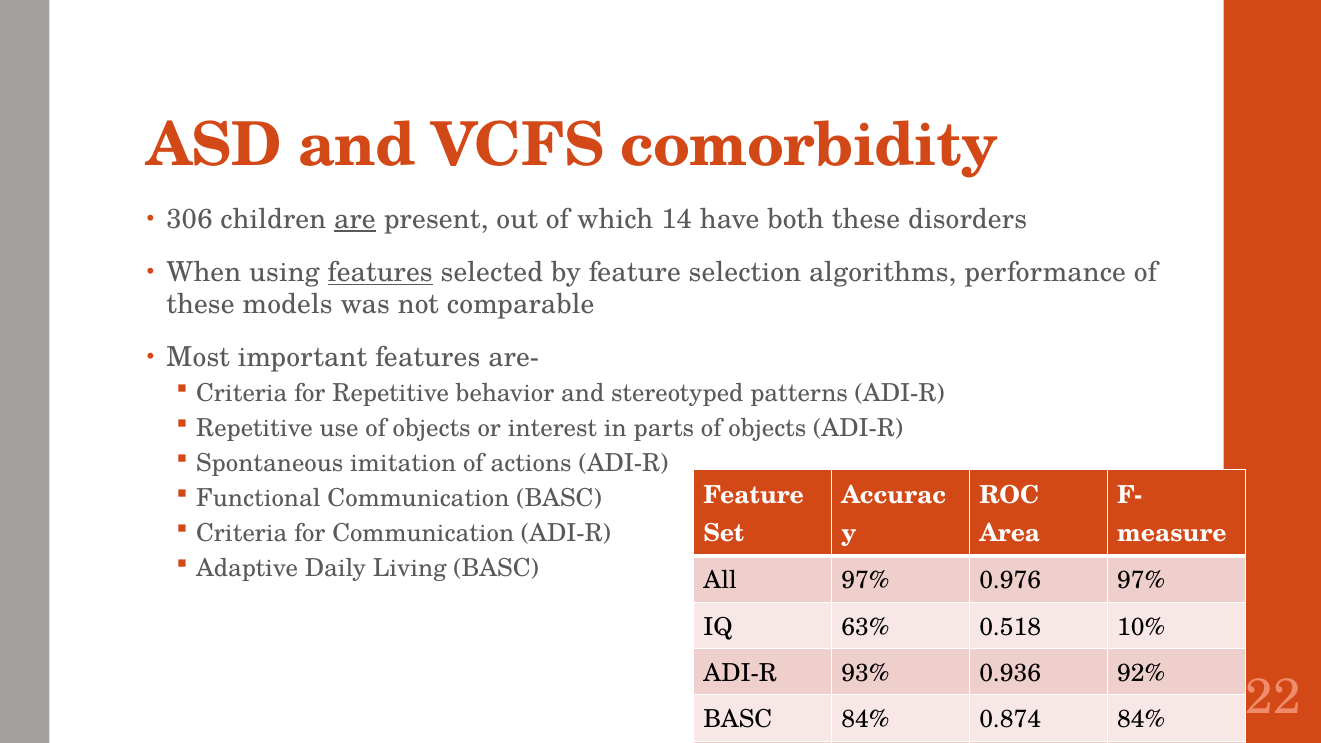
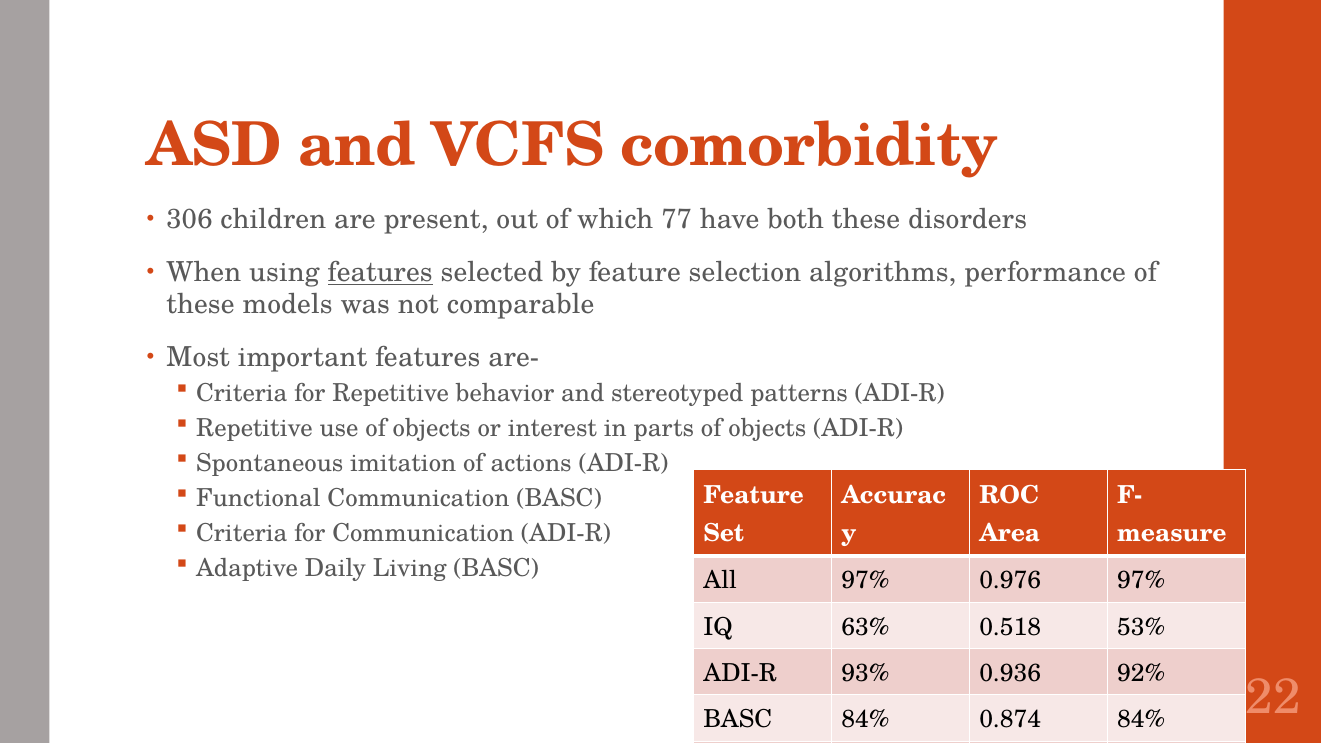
are underline: present -> none (355, 219)
14: 14 -> 77 (677, 219)
10%: 10% -> 53% (1141, 627)
